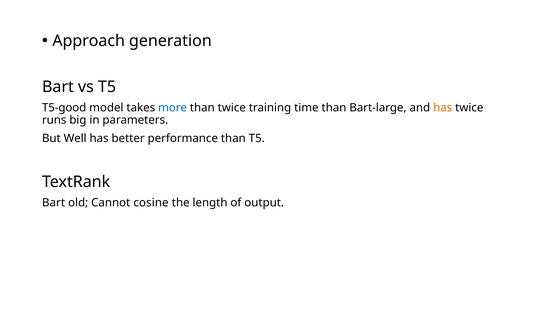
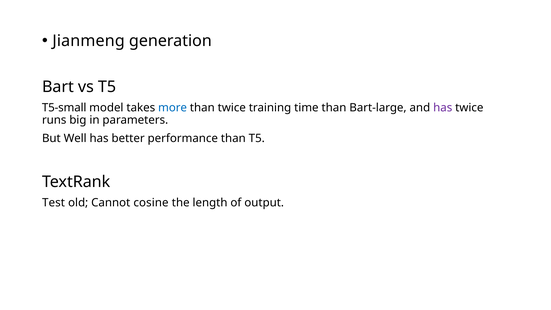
Approach: Approach -> Jianmeng (89, 41)
T5-good: T5-good -> T5-small (64, 108)
has colour: orange -> purple (443, 108)
Bart: Bart -> Test (54, 203)
